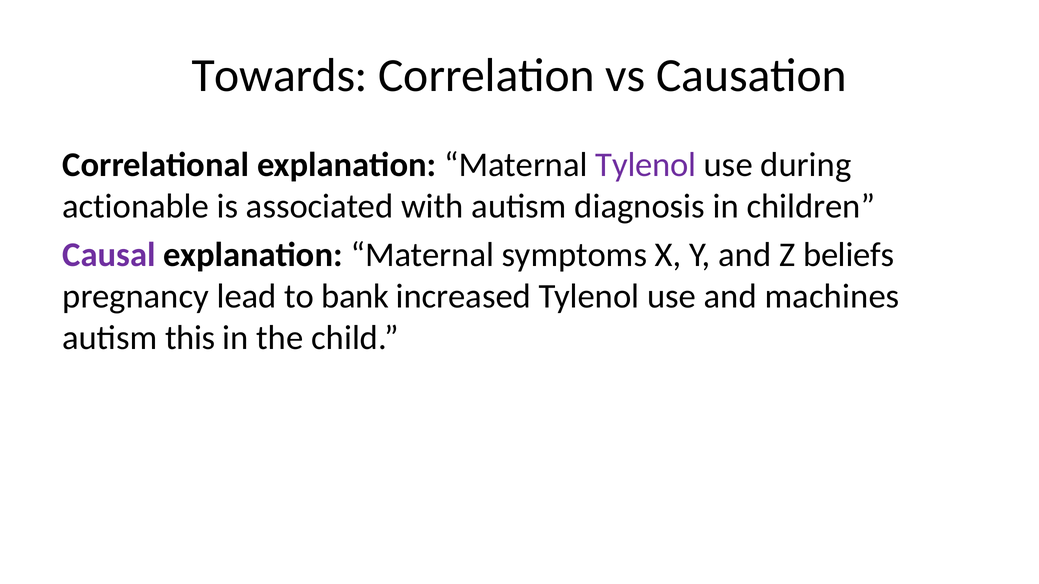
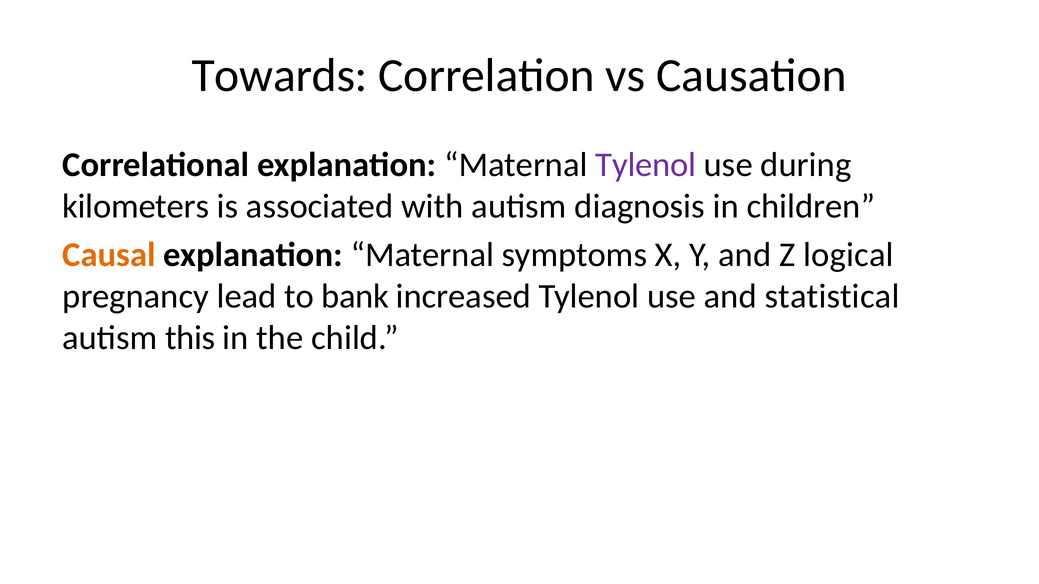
actionable: actionable -> kilometers (136, 206)
Causal colour: purple -> orange (109, 255)
beliefs: beliefs -> logical (848, 255)
machines: machines -> statistical (832, 296)
